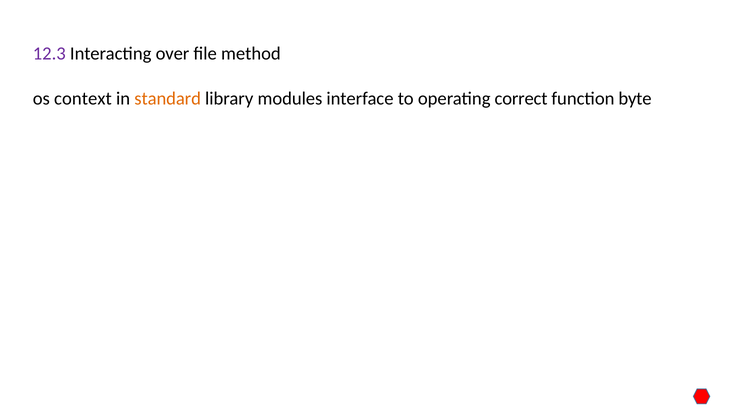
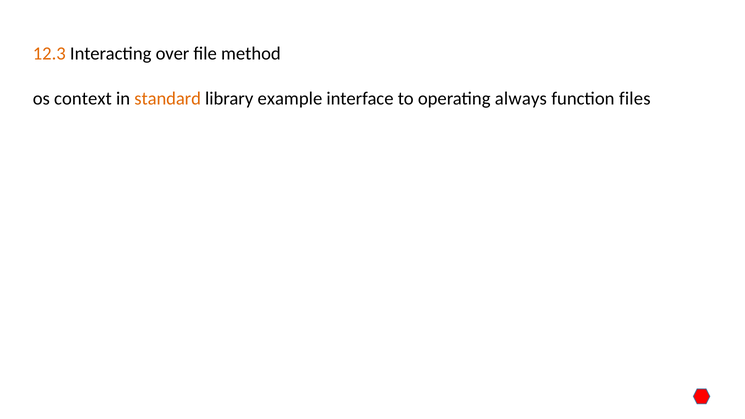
12.3 colour: purple -> orange (49, 54)
modules: modules -> example (290, 98)
correct: correct -> always (521, 98)
byte: byte -> files (635, 98)
